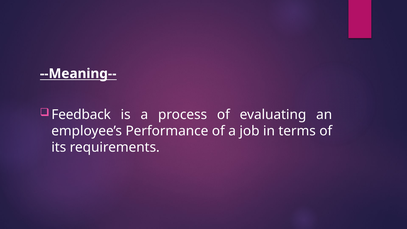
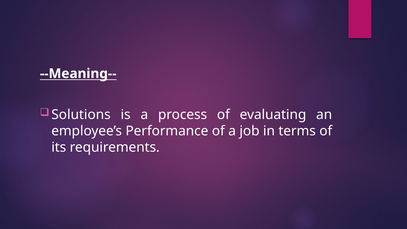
Feedback: Feedback -> Solutions (81, 115)
